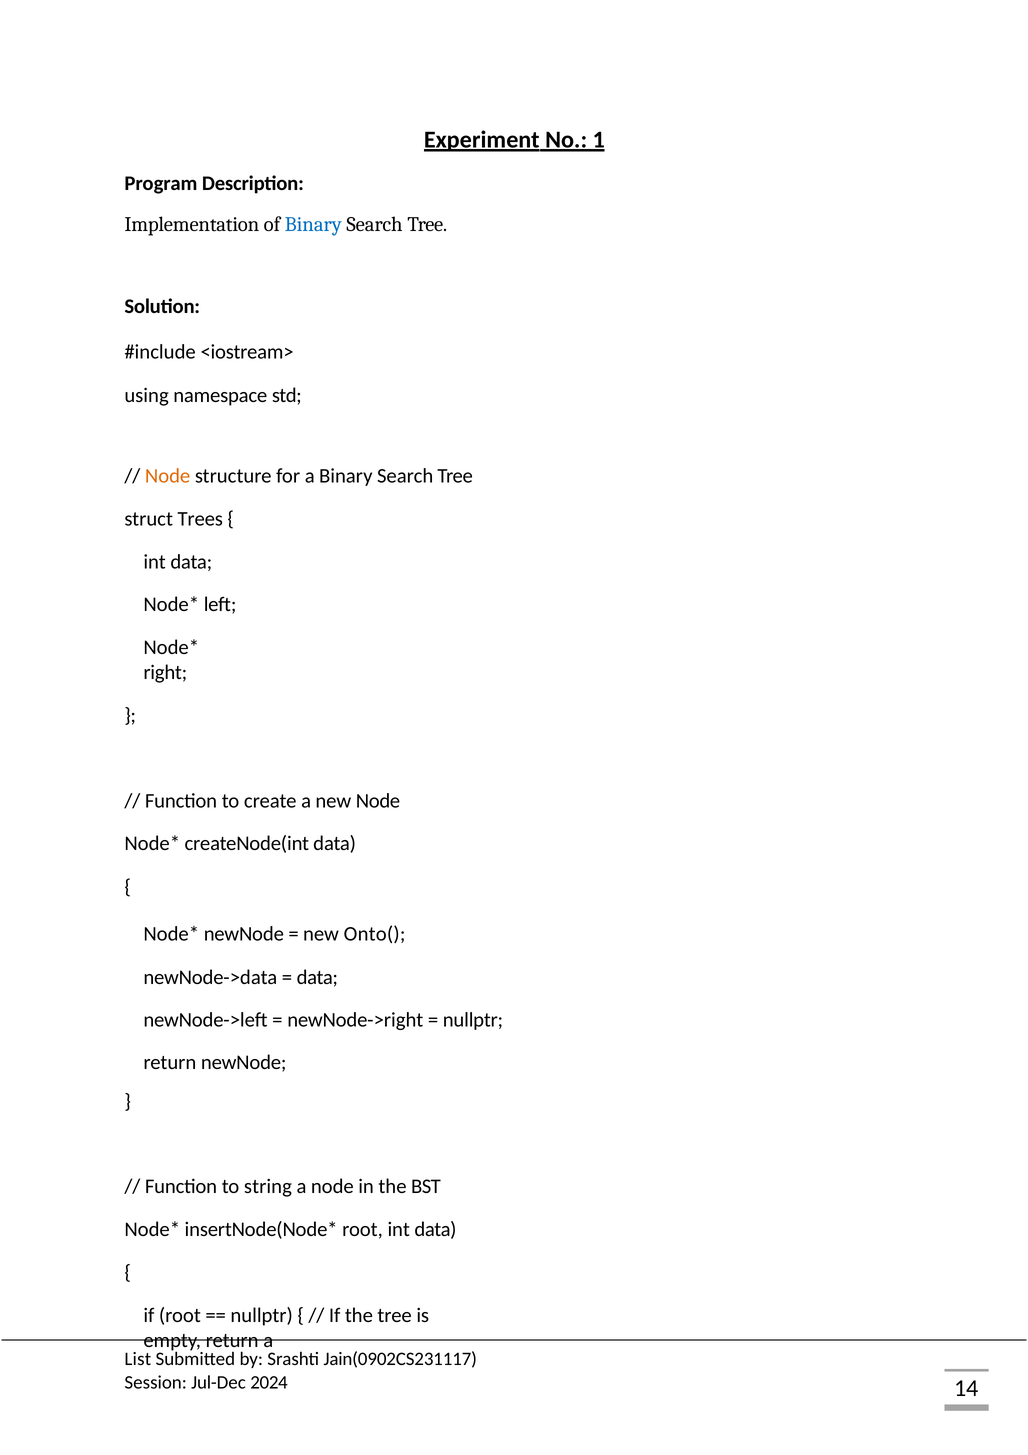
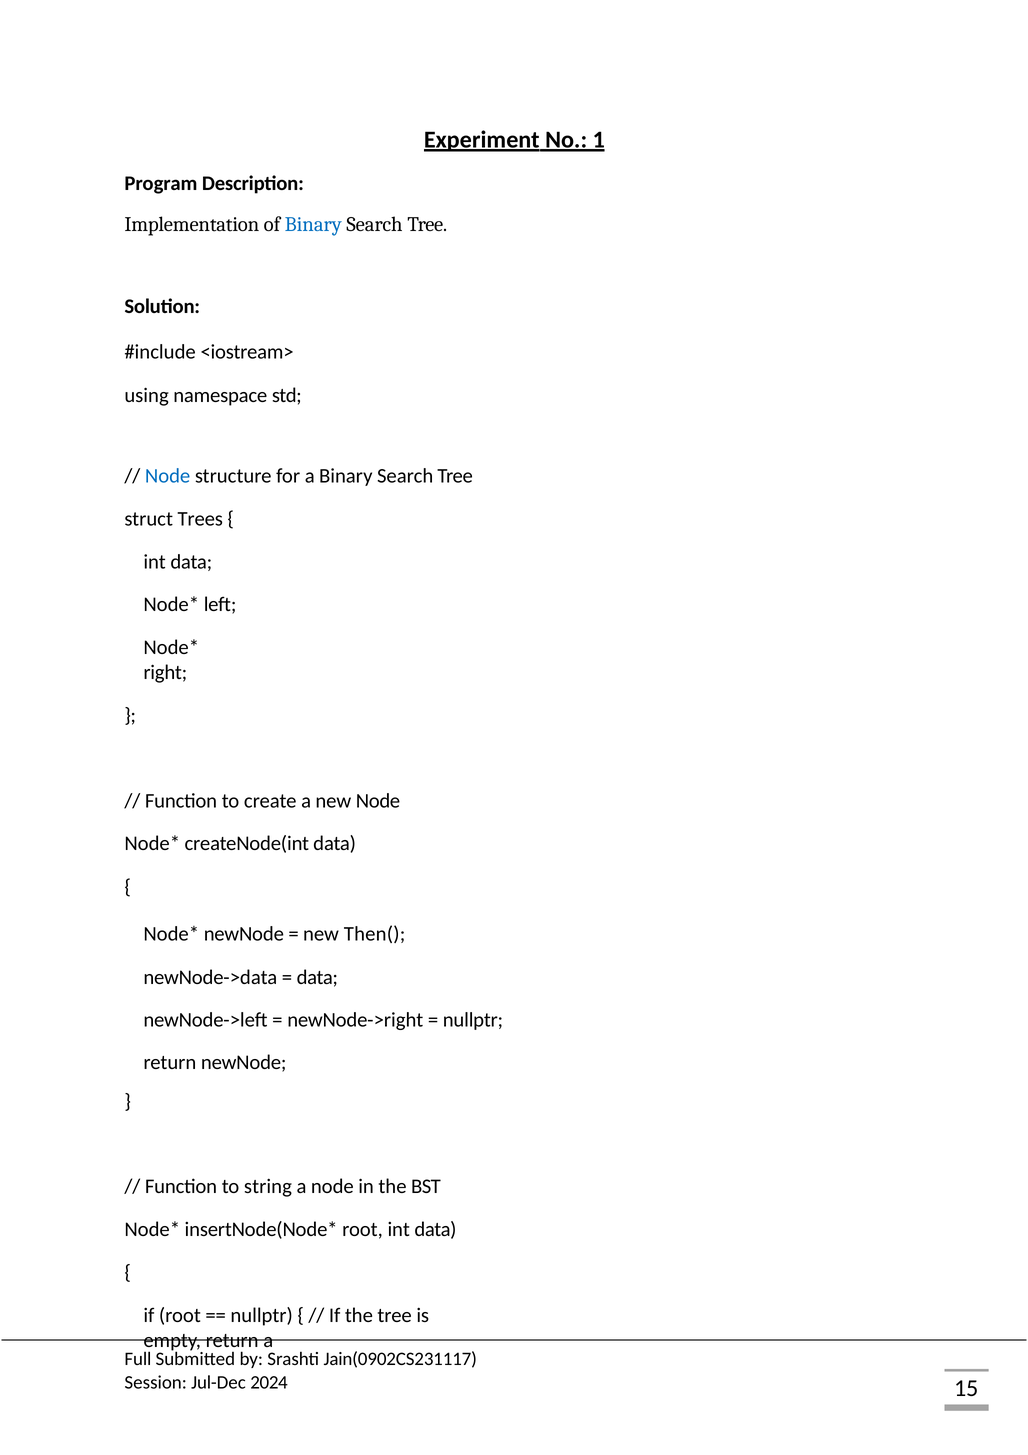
Node colour: orange -> blue (168, 476)
Onto(: Onto( -> Then( (375, 934)
List: List -> Full (138, 1359)
14: 14 -> 15 (966, 1388)
